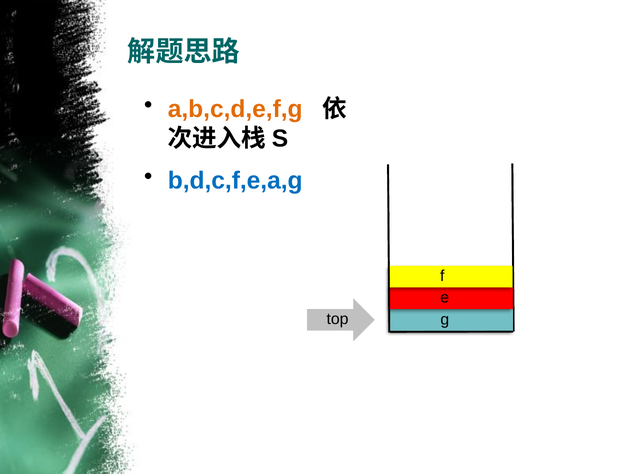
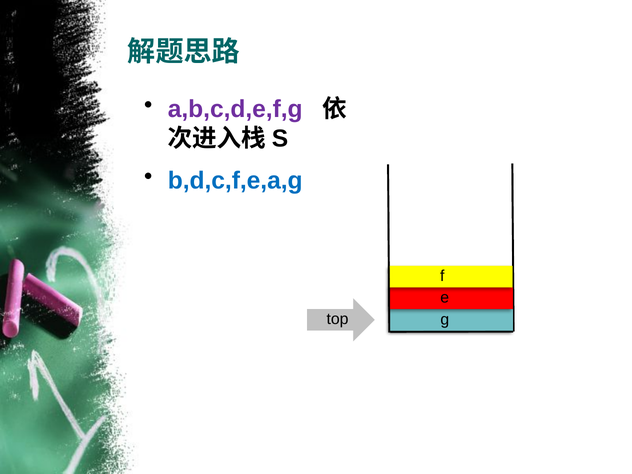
a,b,c,d,e,f,g colour: orange -> purple (235, 109)
